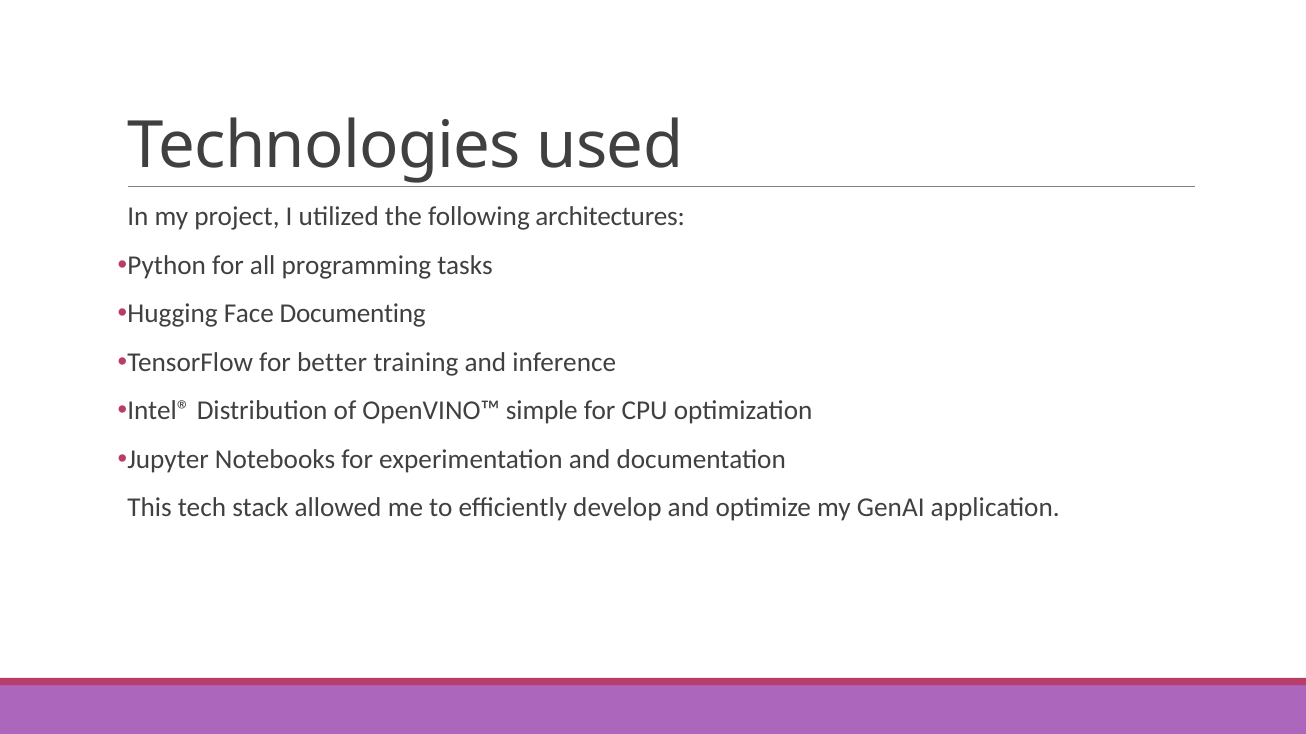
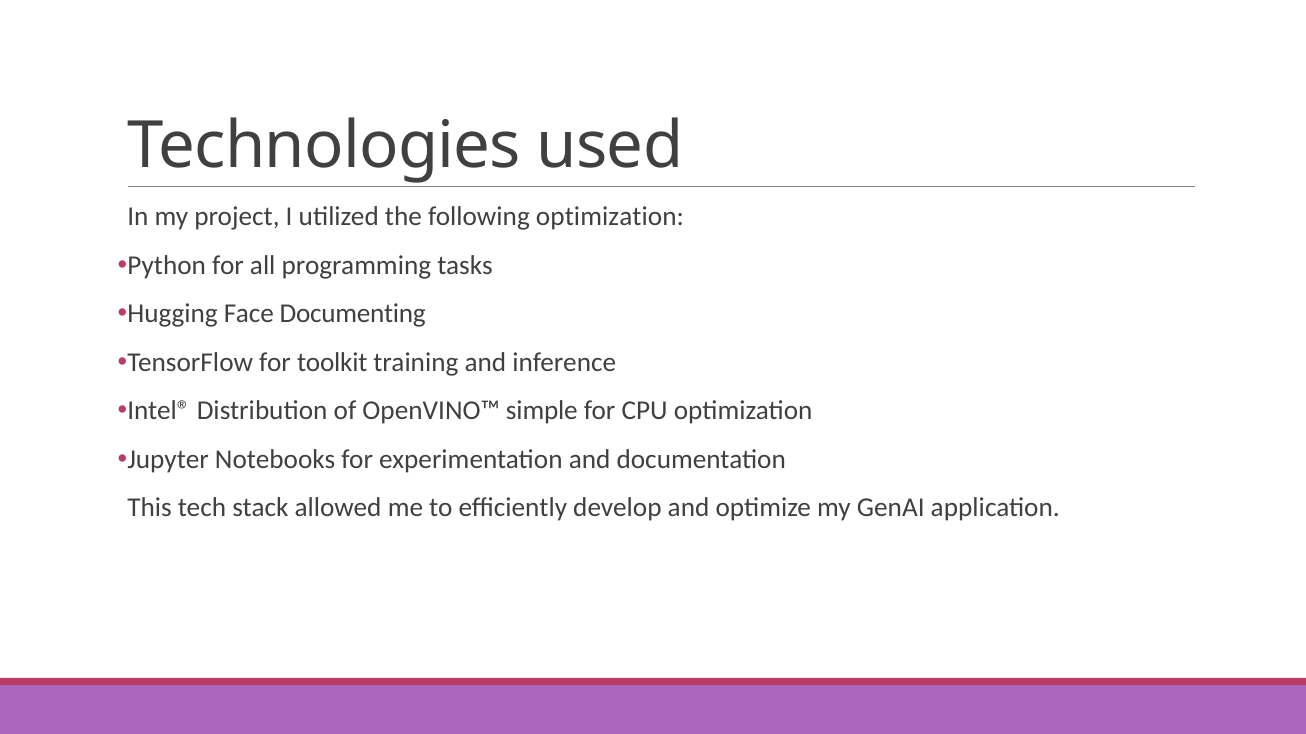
following architectures: architectures -> optimization (610, 217)
better: better -> toolkit (332, 363)
